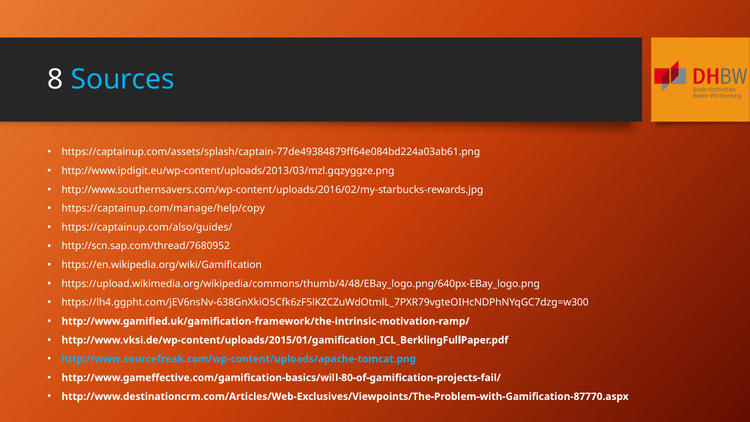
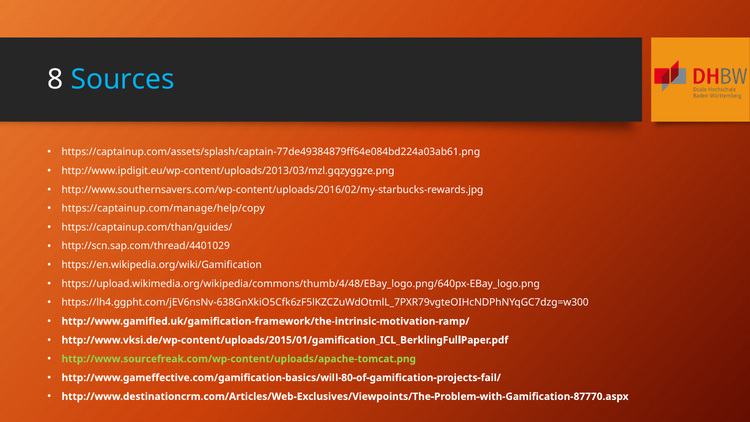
https://captainup.com/also/guides/: https://captainup.com/also/guides/ -> https://captainup.com/than/guides/ (147, 227)
http://scn.sap.com/thread/7680952: http://scn.sap.com/thread/7680952 -> http://scn.sap.com/thread/4401029 (146, 246)
http://www.sourcefreak.com/wp-content/uploads/apache-tomcat.png colour: light blue -> light green (239, 359)
